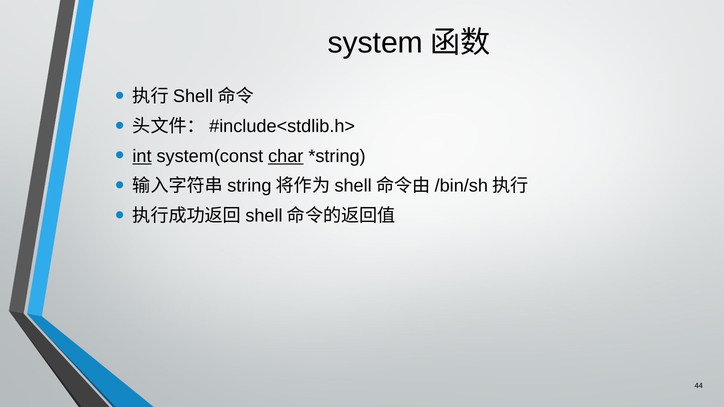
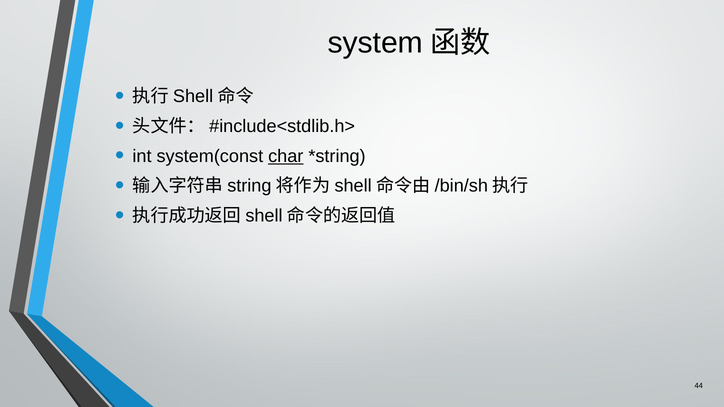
int underline: present -> none (142, 156)
